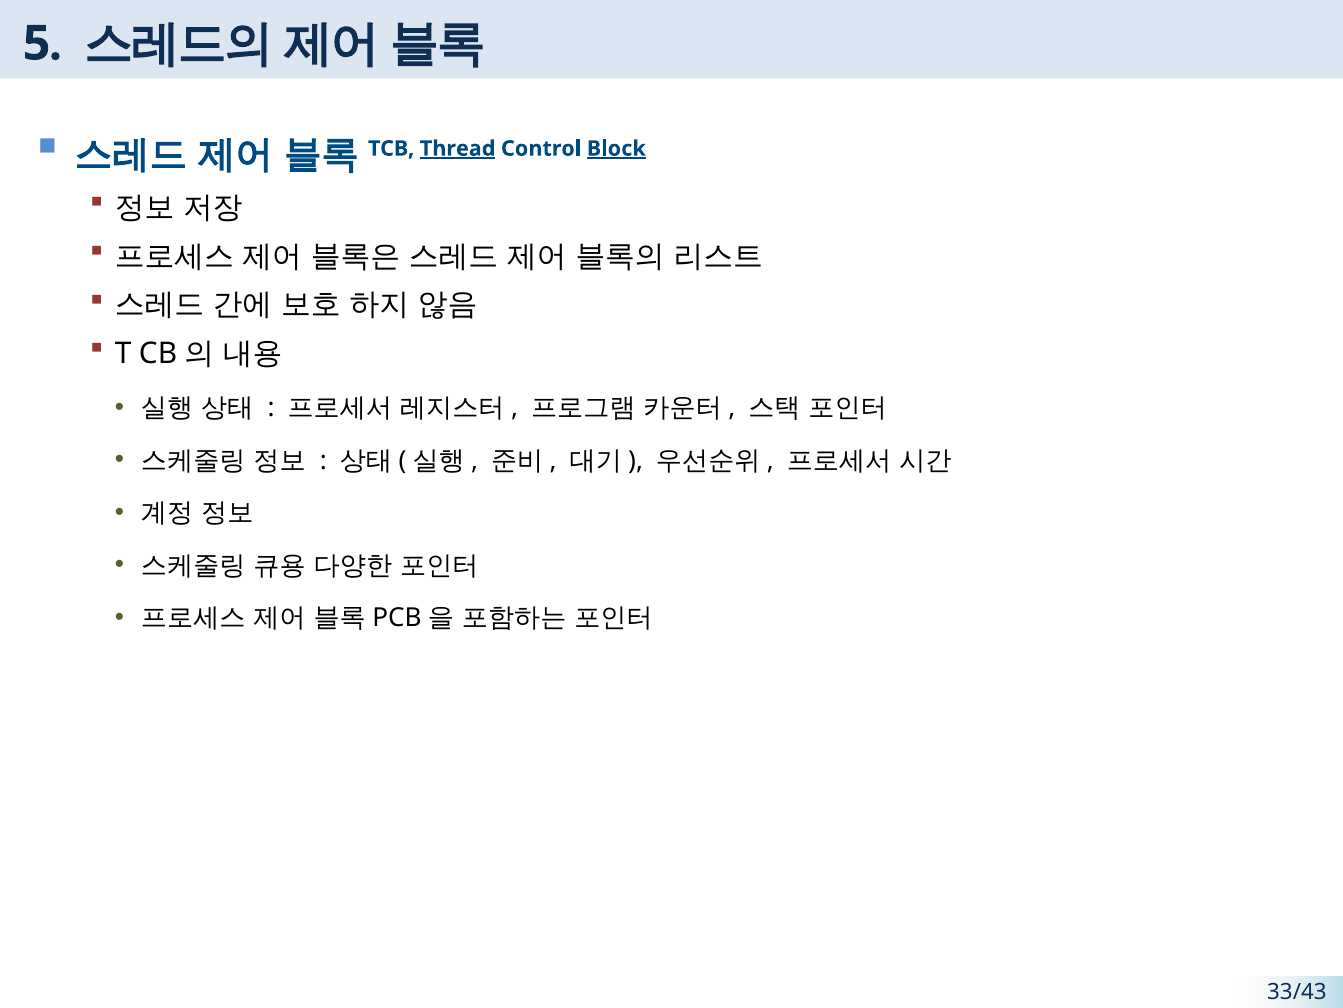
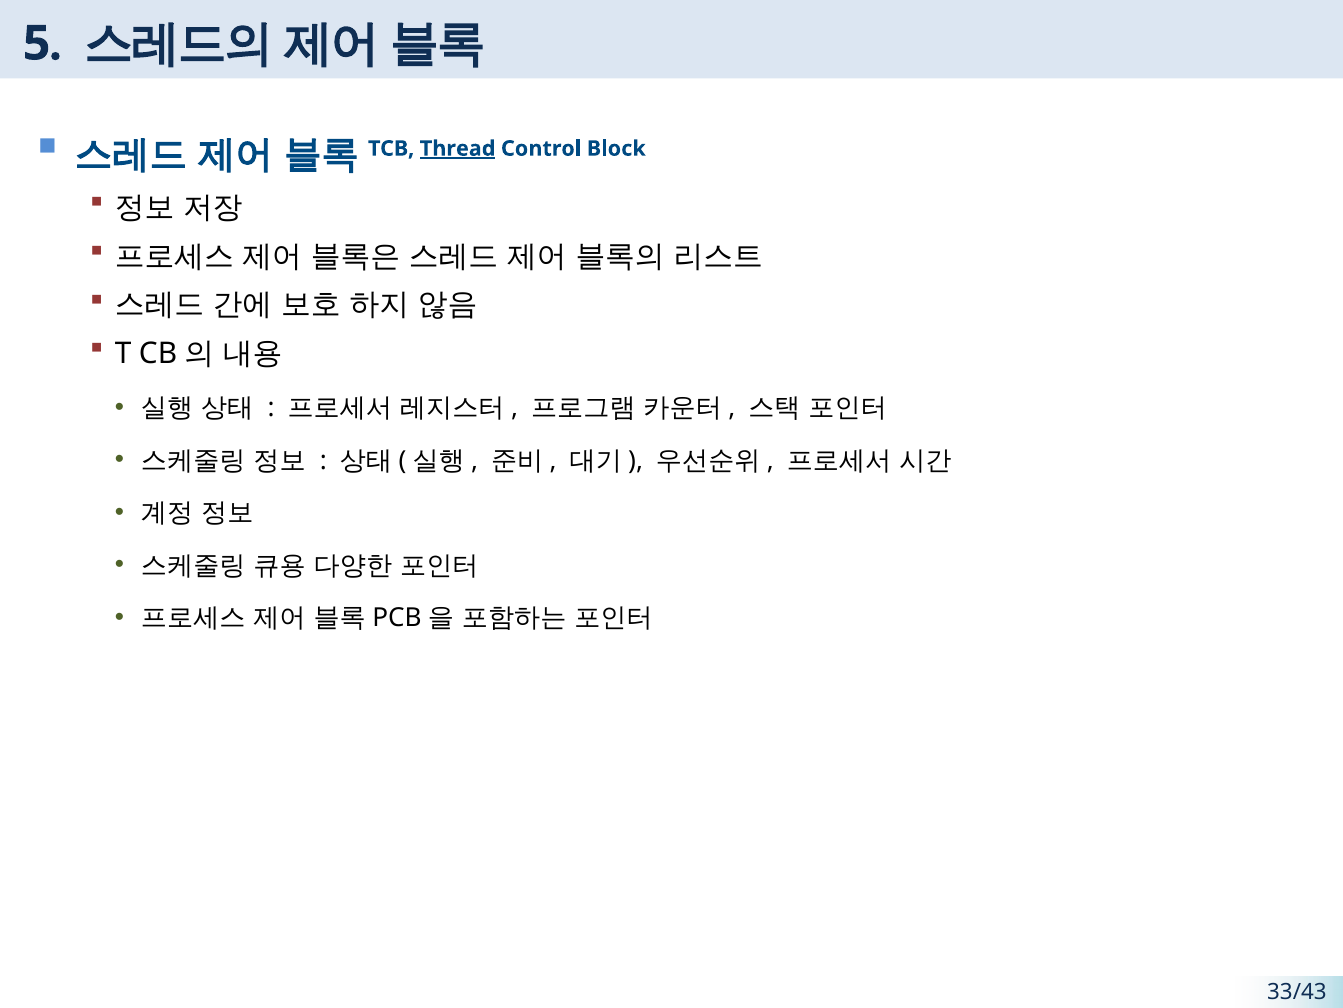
Block underline: present -> none (616, 148)
